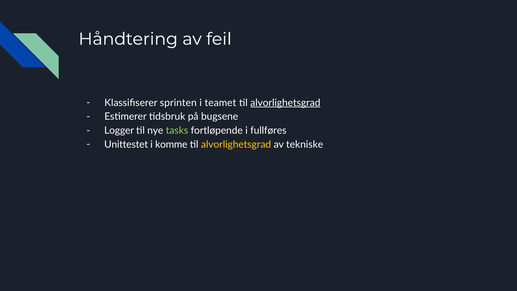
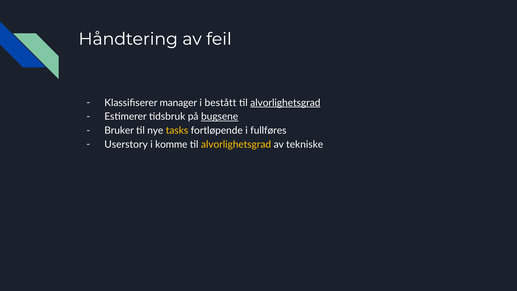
sprinten: sprinten -> manager (178, 103)
teamet: teamet -> bestått (220, 103)
bugsene underline: none -> present (220, 117)
Logger: Logger -> Bruker (119, 130)
tasks colour: light green -> yellow (177, 130)
Unittestet: Unittestet -> Userstory (126, 144)
